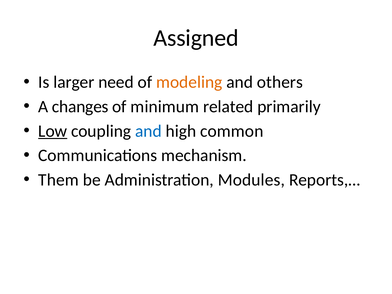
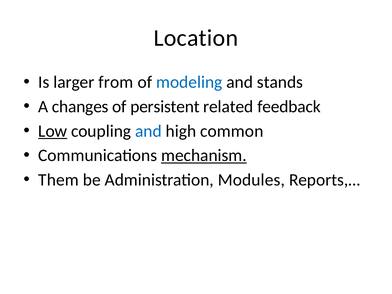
Assigned: Assigned -> Location (196, 38)
need: need -> from (116, 82)
modeling colour: orange -> blue (189, 82)
others: others -> stands (280, 82)
minimum: minimum -> persistent (165, 107)
primarily: primarily -> feedback (289, 107)
mechanism underline: none -> present (204, 155)
